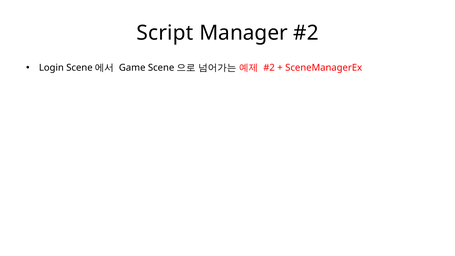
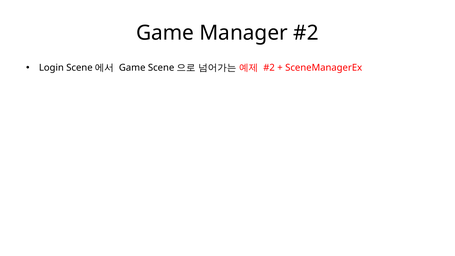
Script: Script -> Game (165, 33)
